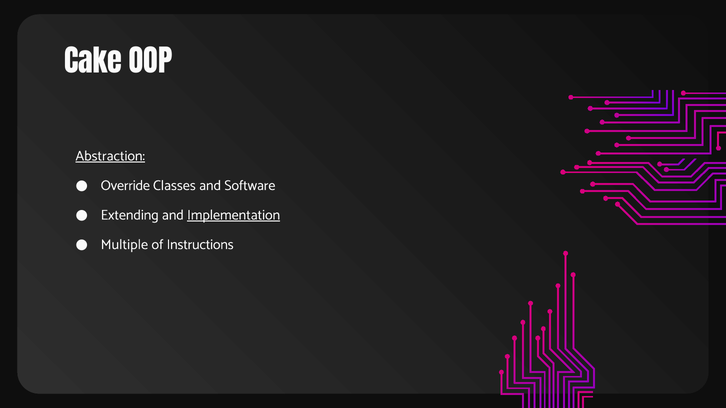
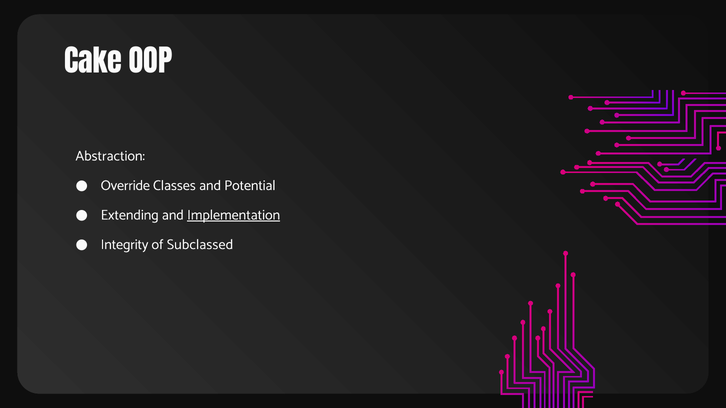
Abstraction underline: present -> none (110, 156)
Software: Software -> Potential (250, 186)
Multiple: Multiple -> Integrity (125, 245)
Instructions: Instructions -> Subclassed (200, 245)
